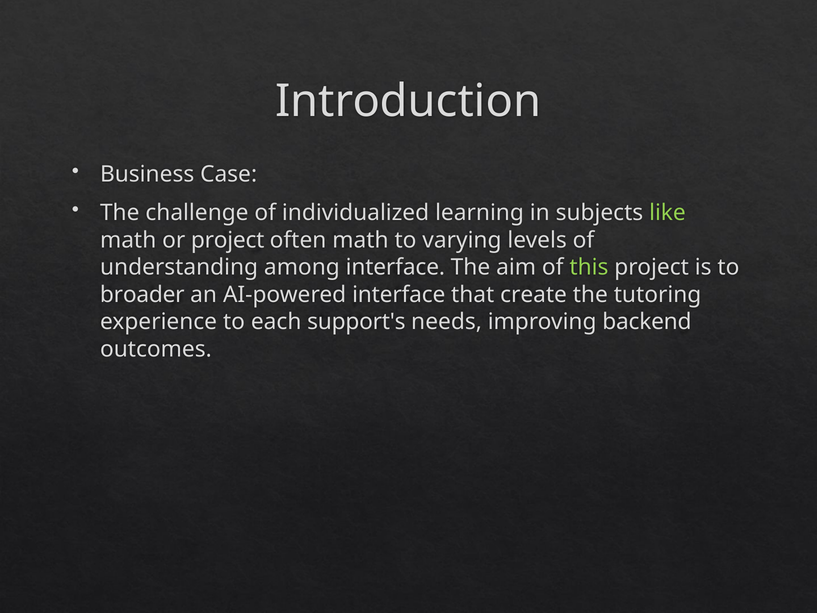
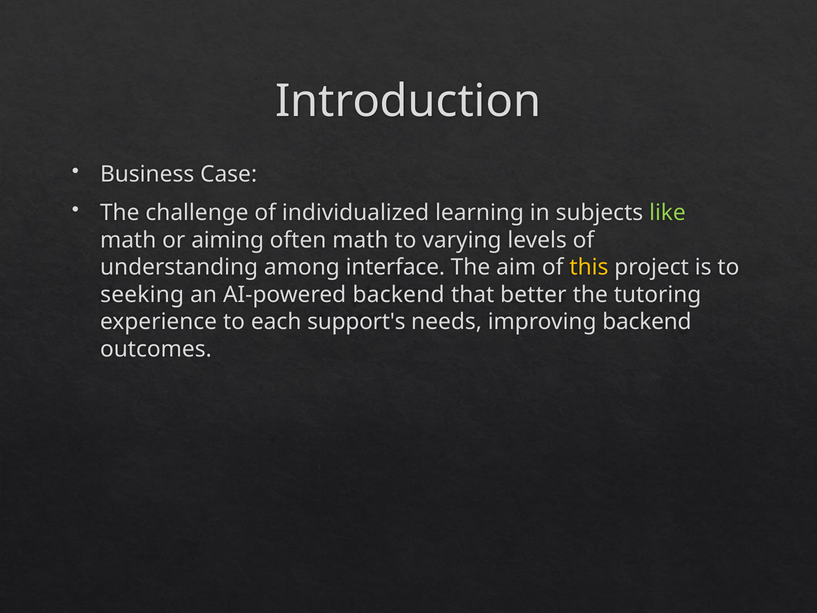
or project: project -> aiming (228, 240)
this colour: light green -> yellow (589, 267)
broader: broader -> seeking (142, 294)
AI-powered interface: interface -> backend (399, 294)
create: create -> better (533, 294)
